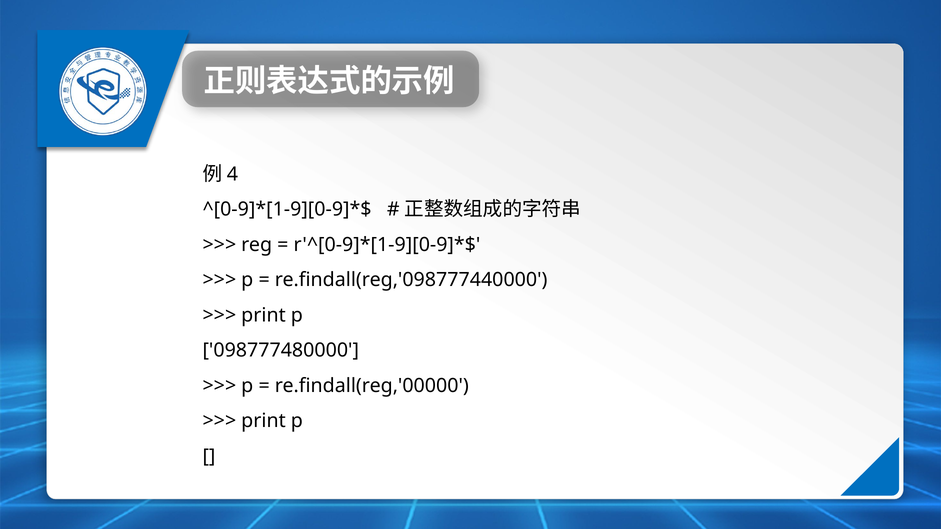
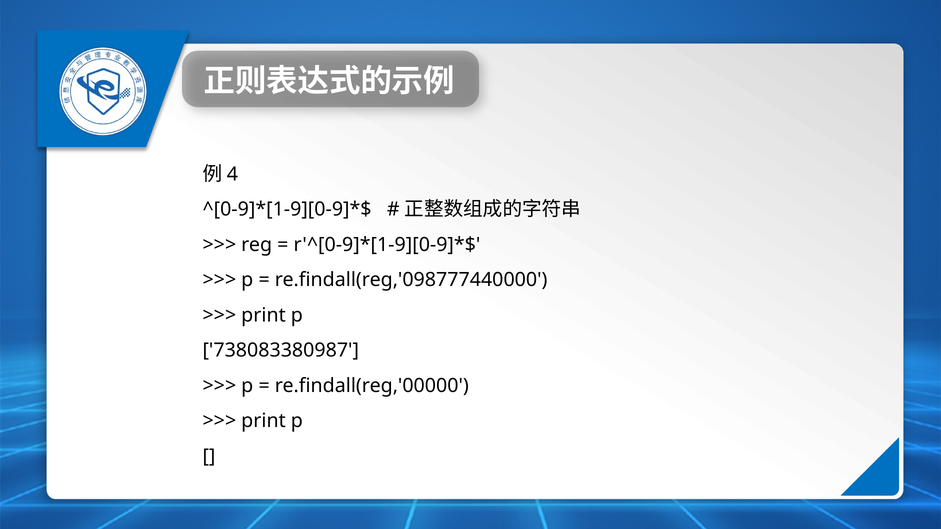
098777480000: 098777480000 -> 738083380987 (281, 351)
